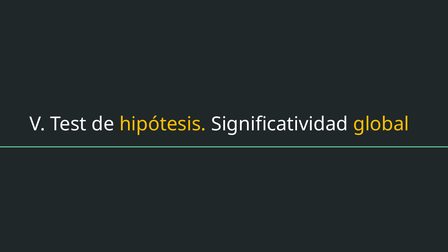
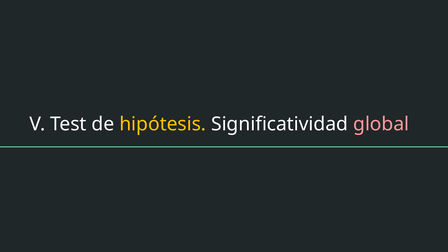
global colour: yellow -> pink (381, 124)
